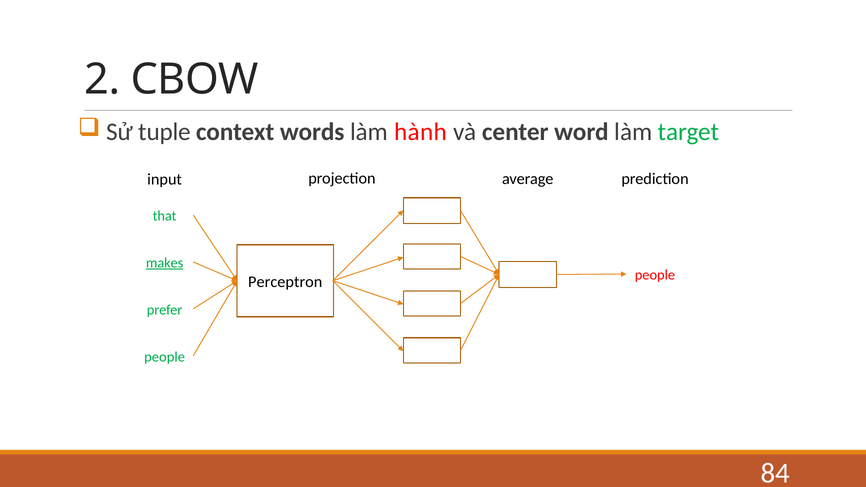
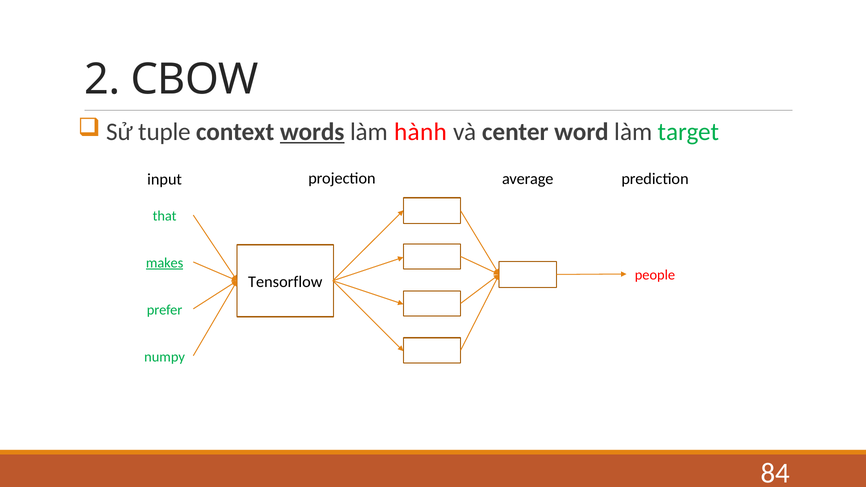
words underline: none -> present (312, 132)
Perceptron: Perceptron -> Tensorflow (285, 282)
people: people -> numpy (165, 357)
